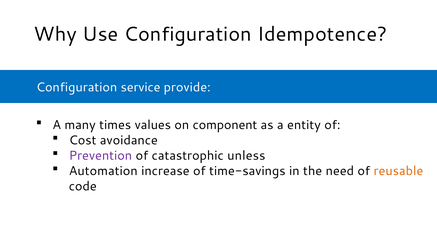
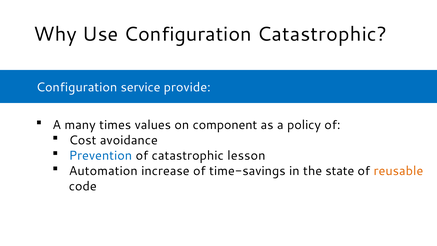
Configuration Idempotence: Idempotence -> Catastrophic (322, 34)
entity: entity -> policy (304, 125)
Prevention colour: purple -> blue (100, 156)
unless: unless -> lesson (246, 156)
need: need -> state (340, 171)
